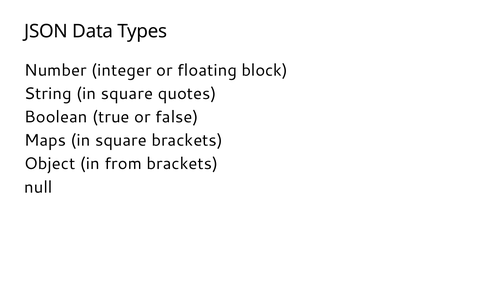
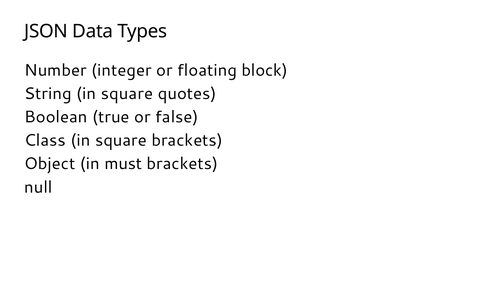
Maps: Maps -> Class (45, 141)
from: from -> must (123, 164)
